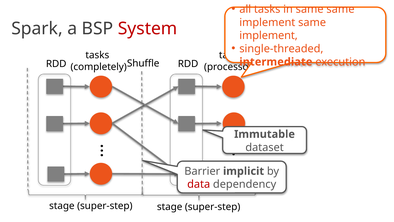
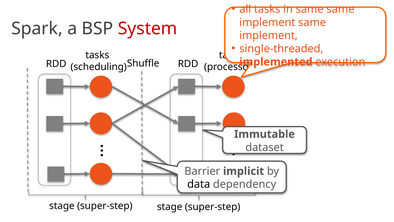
intermediate: intermediate -> implemented (276, 62)
completely: completely -> scheduling (99, 67)
data colour: red -> black (199, 184)
